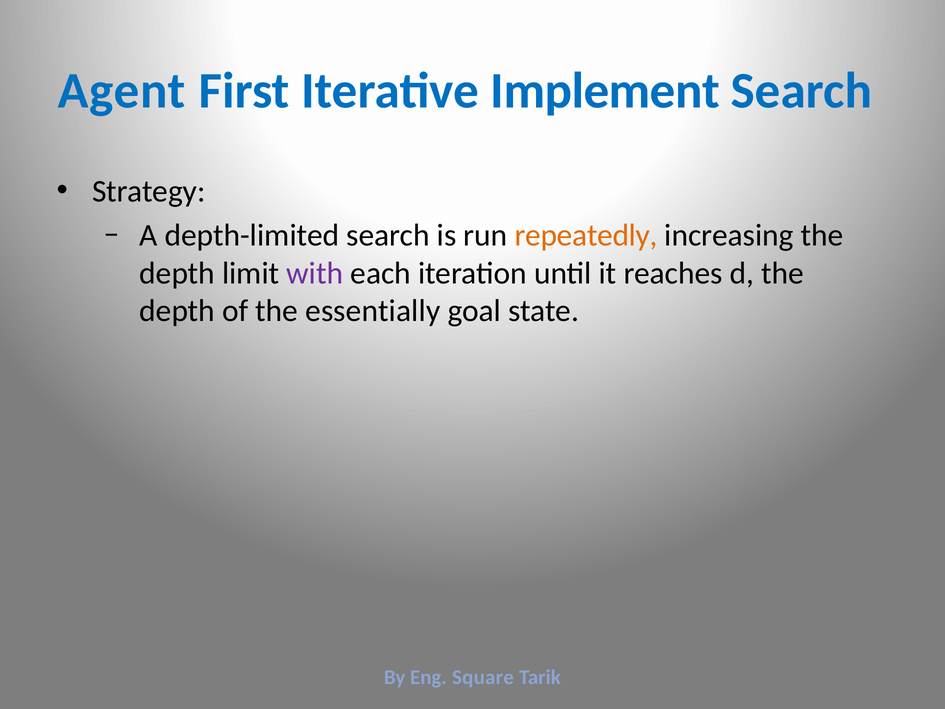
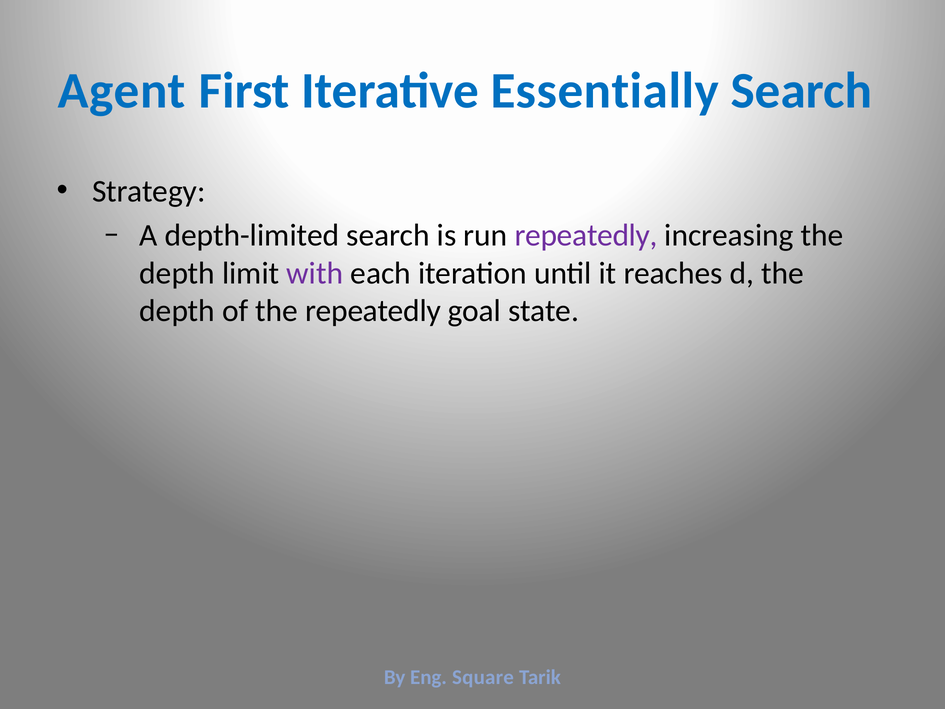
Implement: Implement -> Essentially (605, 91)
repeatedly colour: orange -> purple (586, 235)
the essentially: essentially -> repeatedly (373, 311)
